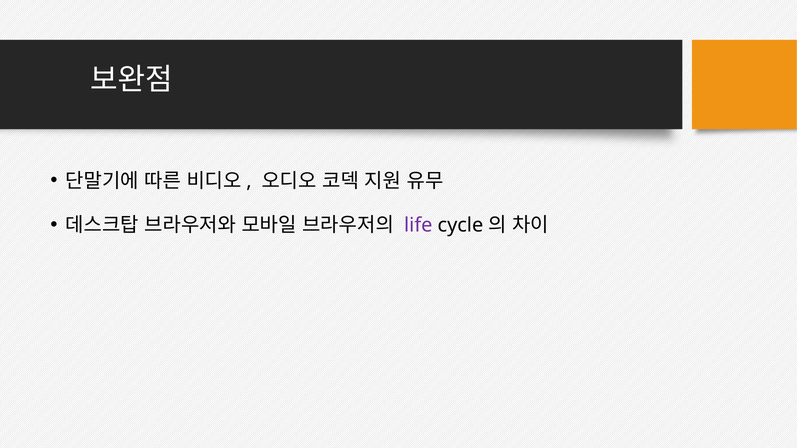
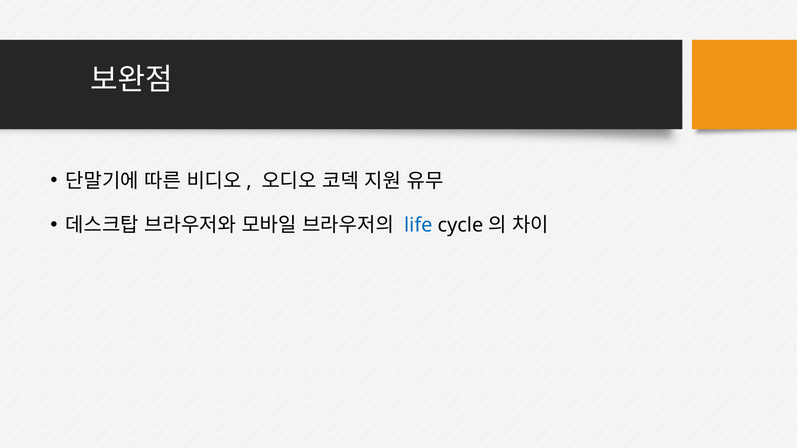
life colour: purple -> blue (418, 225)
